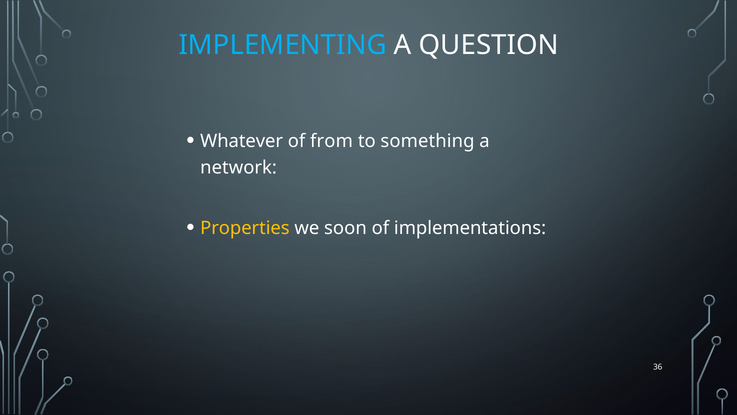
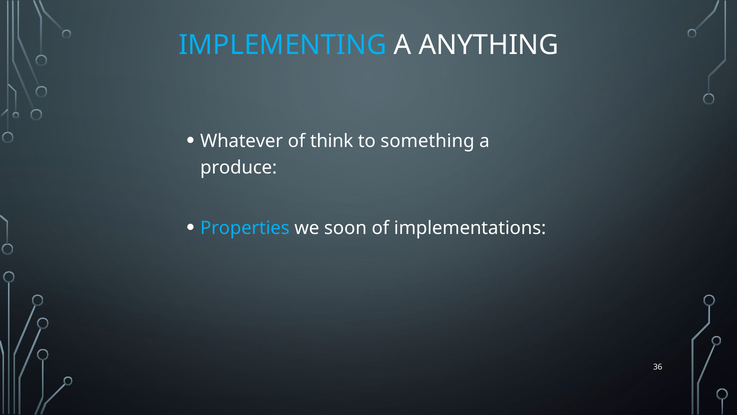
QUESTION: QUESTION -> ANYTHING (489, 45)
from: from -> think (332, 141)
network: network -> produce (239, 168)
Properties colour: yellow -> light blue (245, 228)
